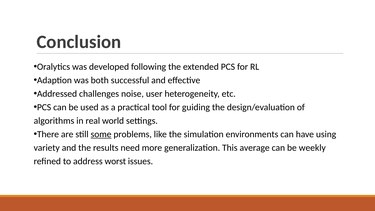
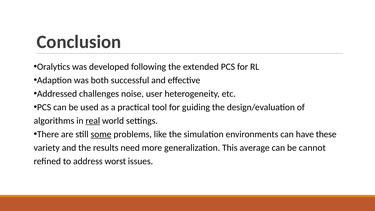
real underline: none -> present (93, 121)
using: using -> these (326, 134)
weekly: weekly -> cannot (312, 148)
